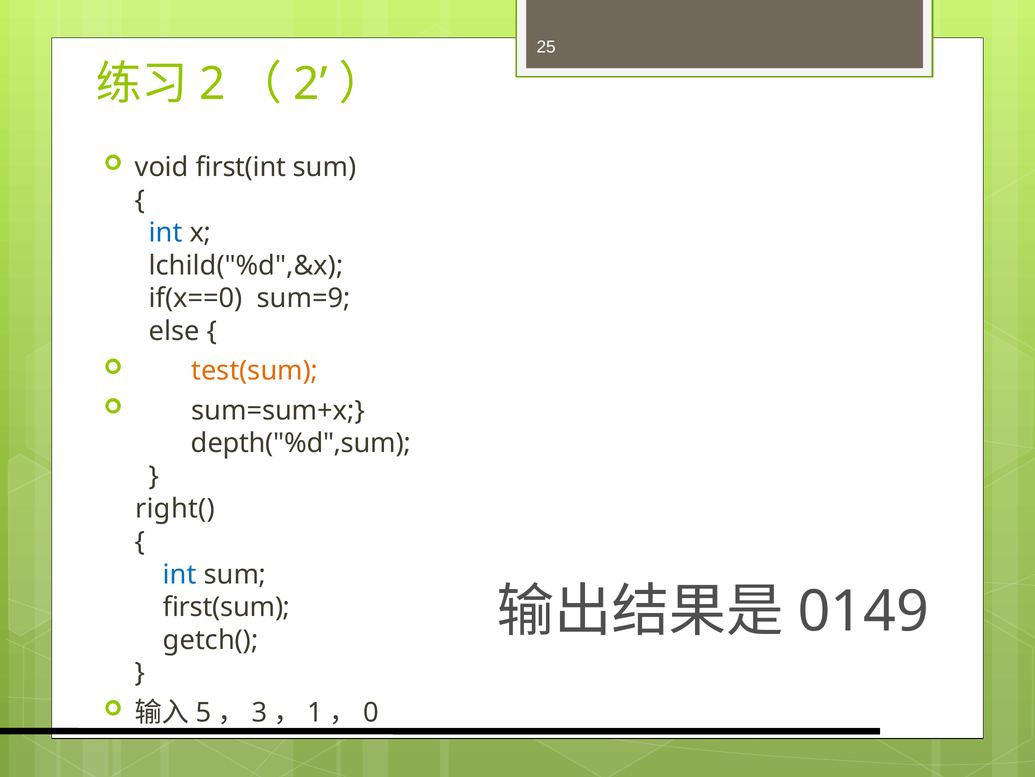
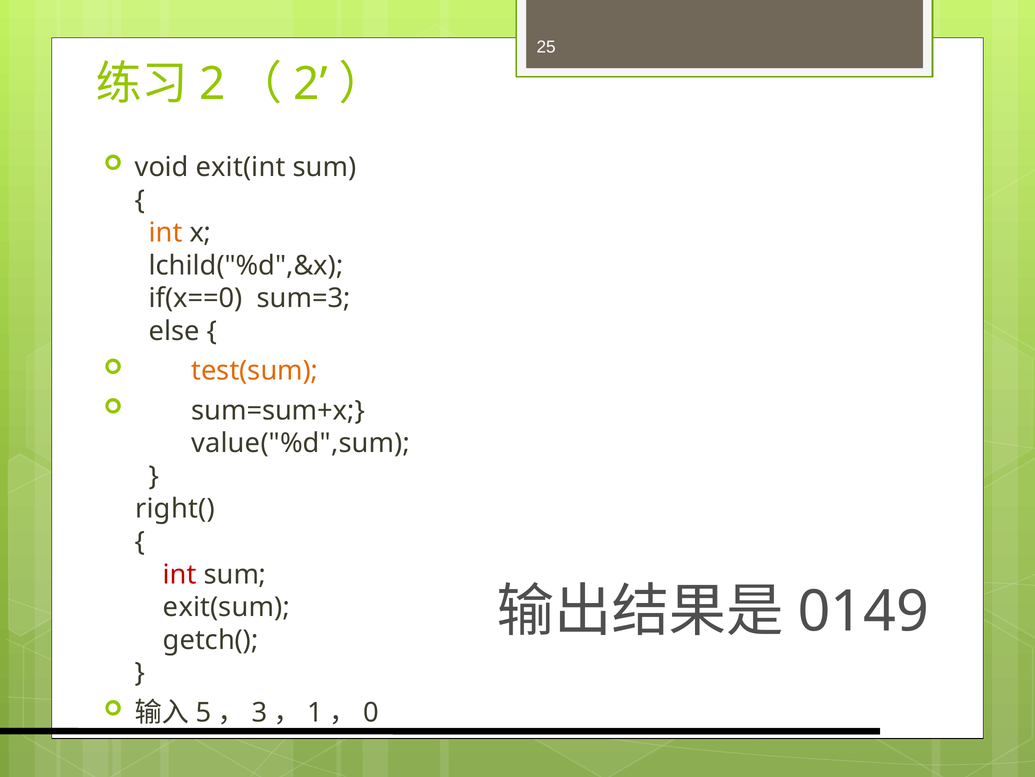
first(int: first(int -> exit(int (241, 167)
int colour: blue -> orange (166, 233)
sum=9: sum=9 -> sum=3 (304, 298)
depth("%d",sum: depth("%d",sum -> value("%d",sum (301, 443)
int colour: blue -> red (180, 574)
first(sum: first(sum -> exit(sum (226, 607)
